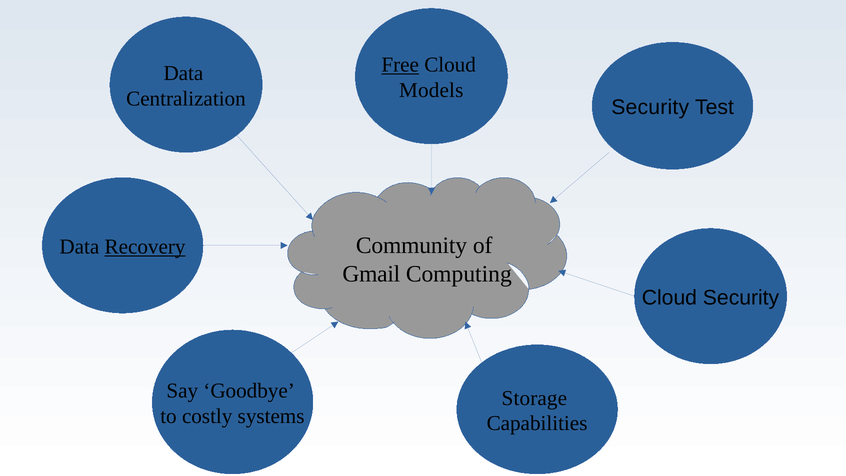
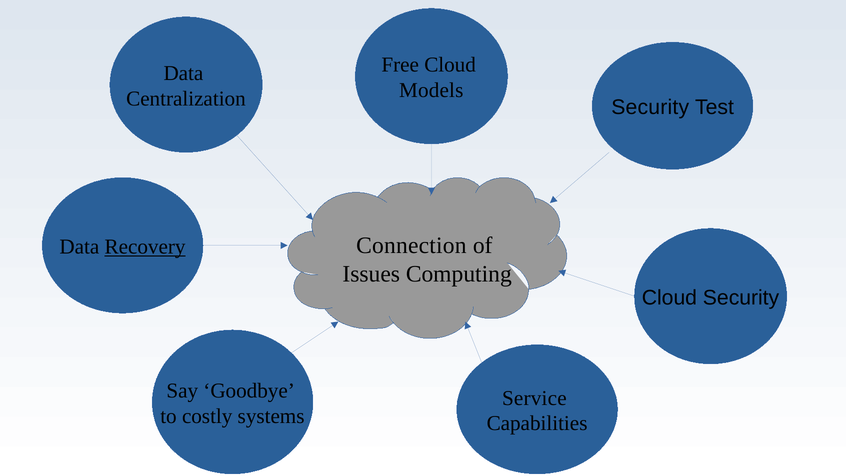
Free underline: present -> none (400, 65)
Community: Community -> Connection (411, 246)
Gmail: Gmail -> Issues (371, 274)
Storage: Storage -> Service (534, 398)
